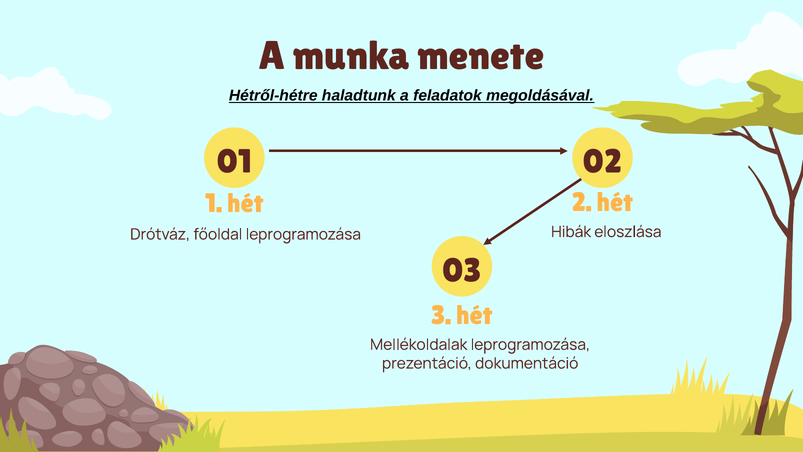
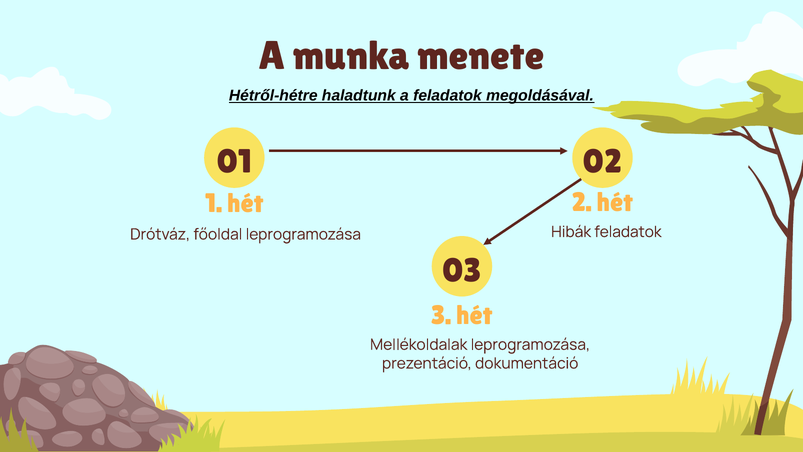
Hibák eloszlása: eloszlása -> feladatok (628, 232)
